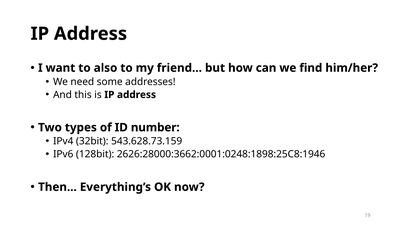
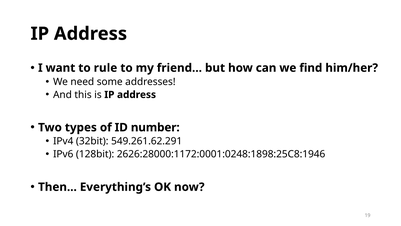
also: also -> rule (105, 68)
543.628.73.159: 543.628.73.159 -> 549.261.62.291 (147, 141)
2626:28000:3662:0001:0248:1898:25C8:1946: 2626:28000:3662:0001:0248:1898:25C8:1946 -> 2626:28000:1172:0001:0248:1898:25C8:1946 (221, 154)
